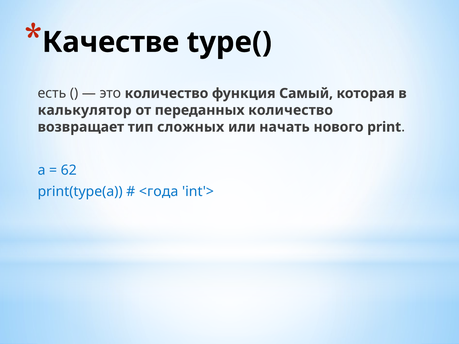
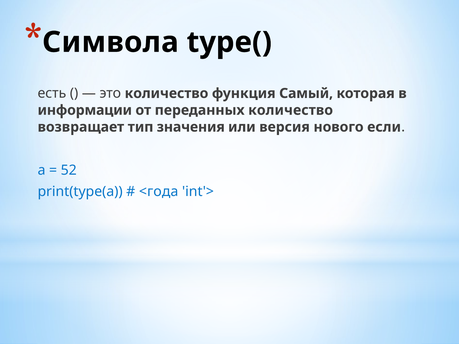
Качестве: Качестве -> Символа (110, 42)
калькулятор: калькулятор -> информации (85, 110)
сложных: сложных -> значения (191, 127)
начать: начать -> версия (285, 127)
print: print -> если (384, 127)
62: 62 -> 52 (69, 170)
